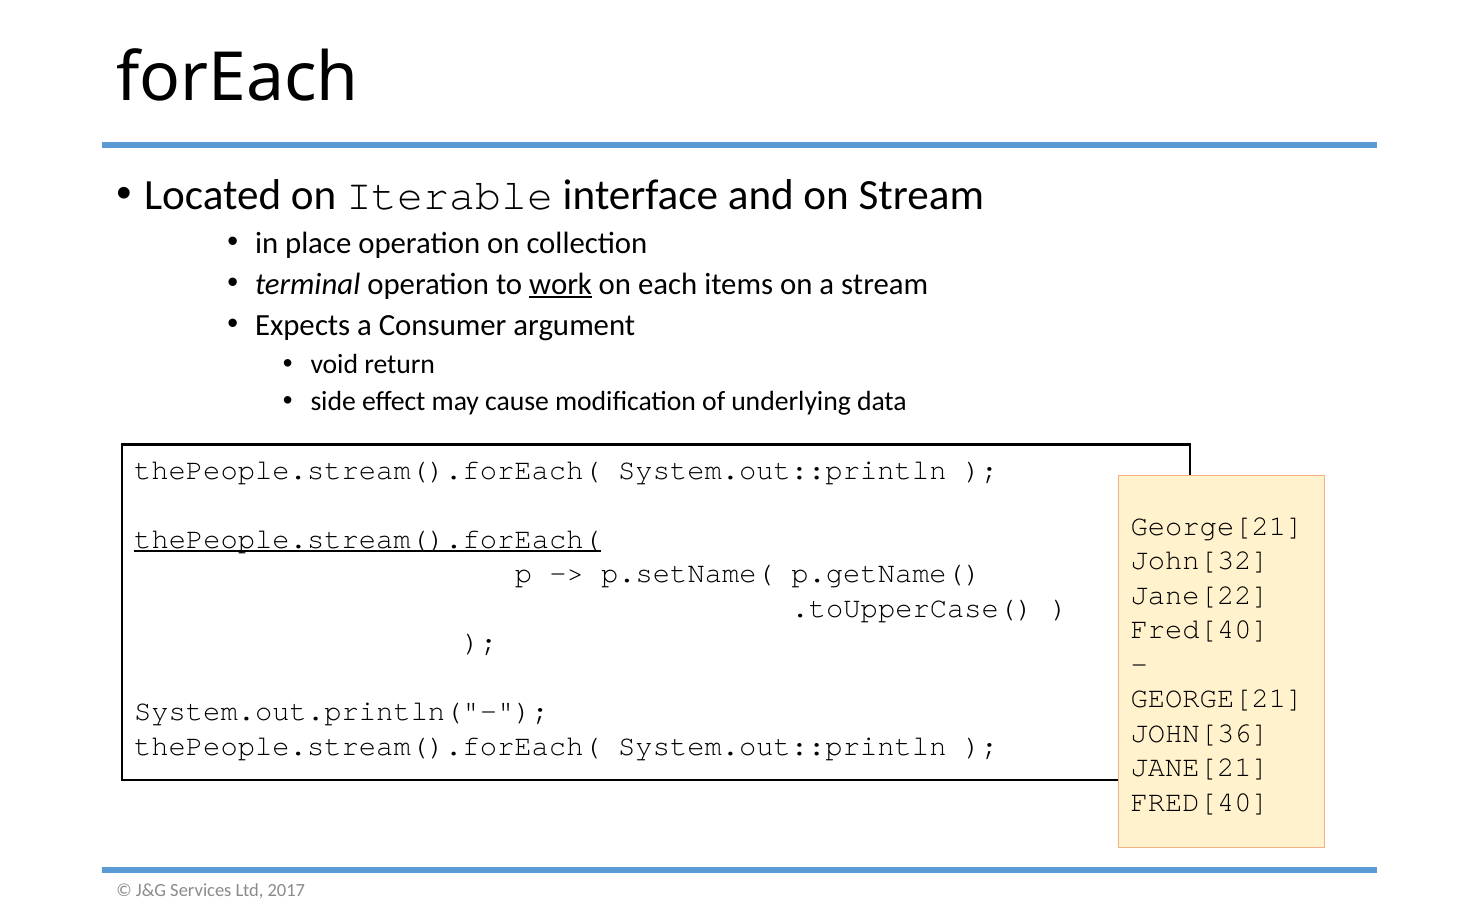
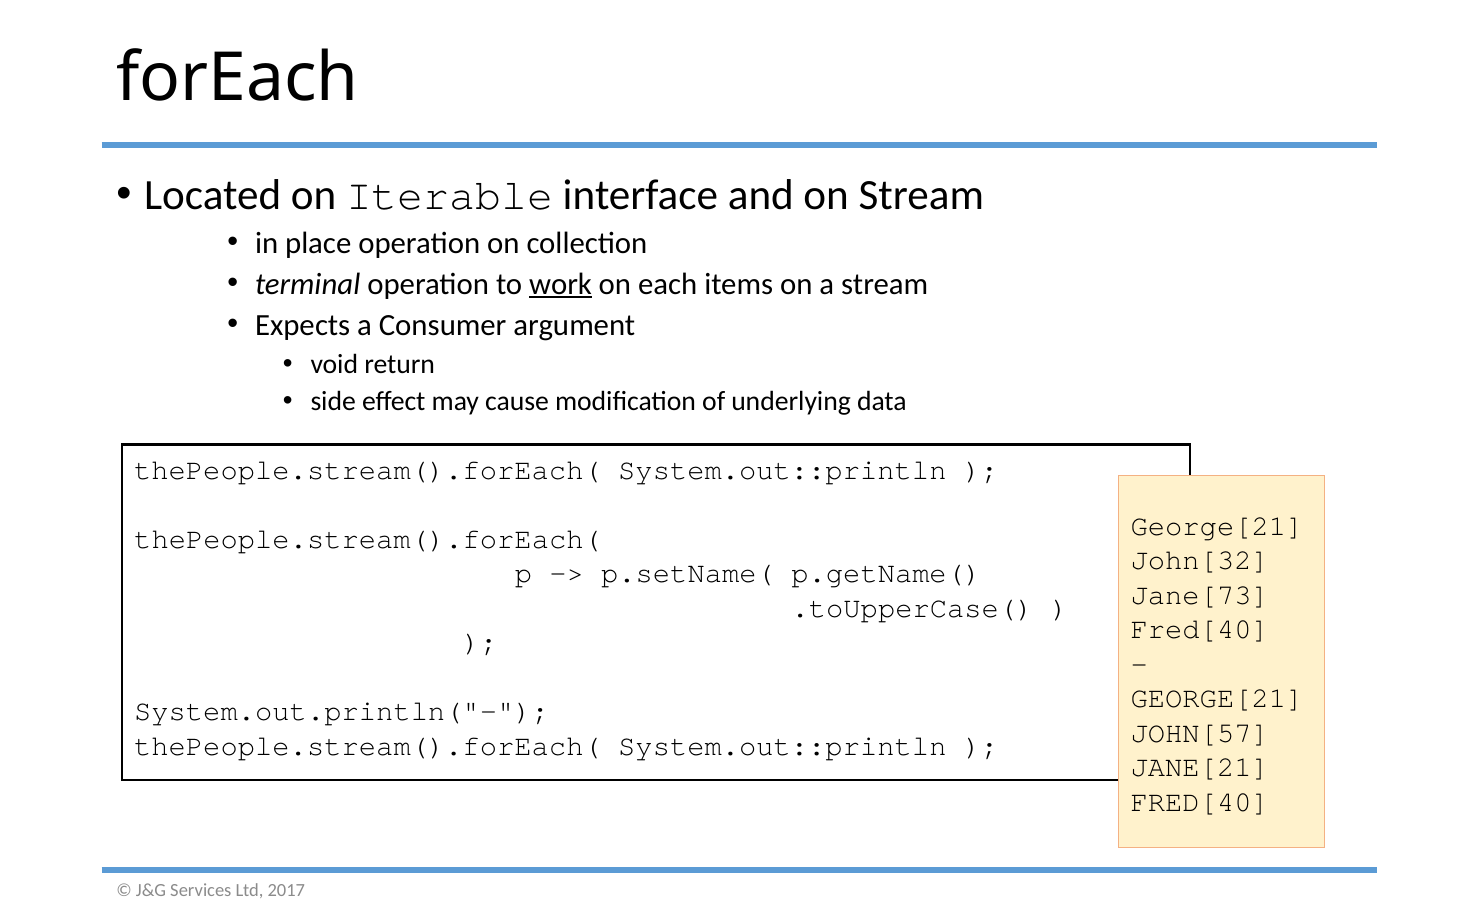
thePeople.stream().forEach( underline: present -> none (368, 539)
Jane[22: Jane[22 -> Jane[73 (1200, 595)
JOHN[36: JOHN[36 -> JOHN[57 (1200, 733)
